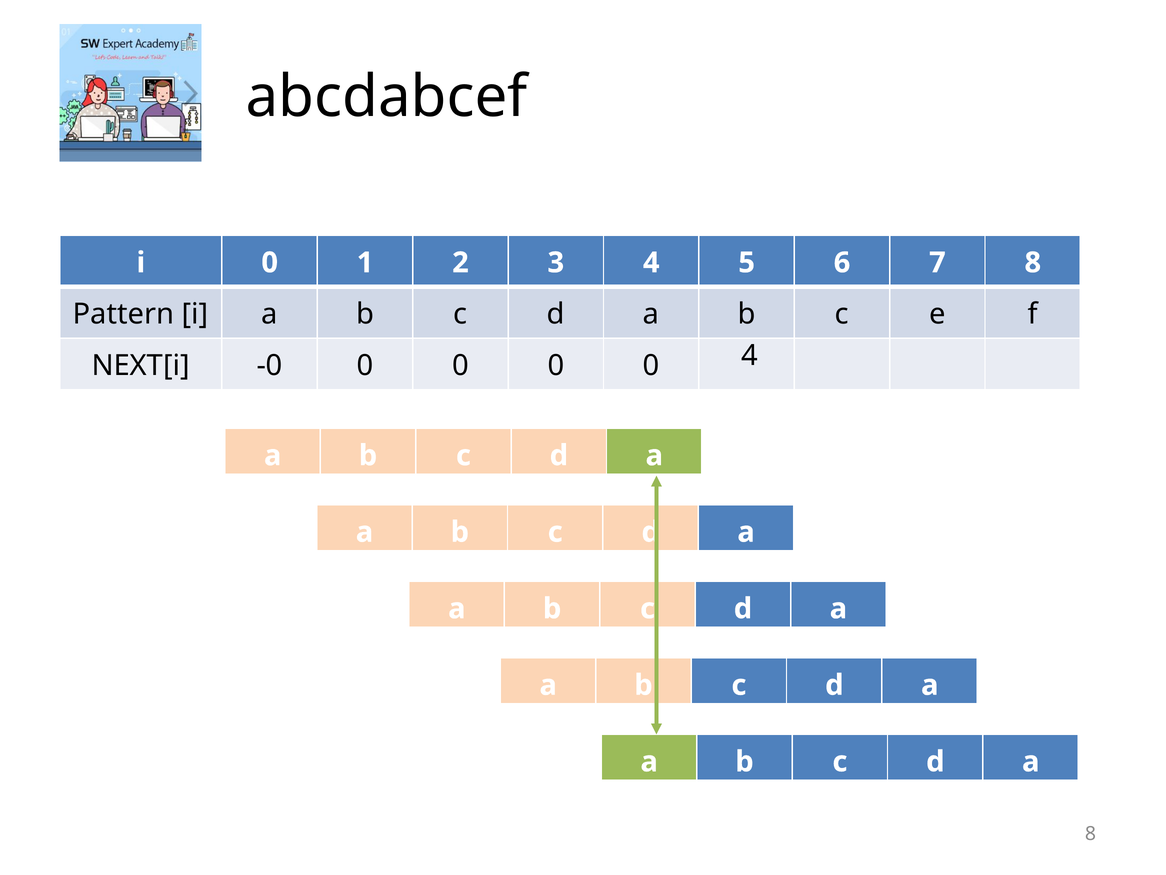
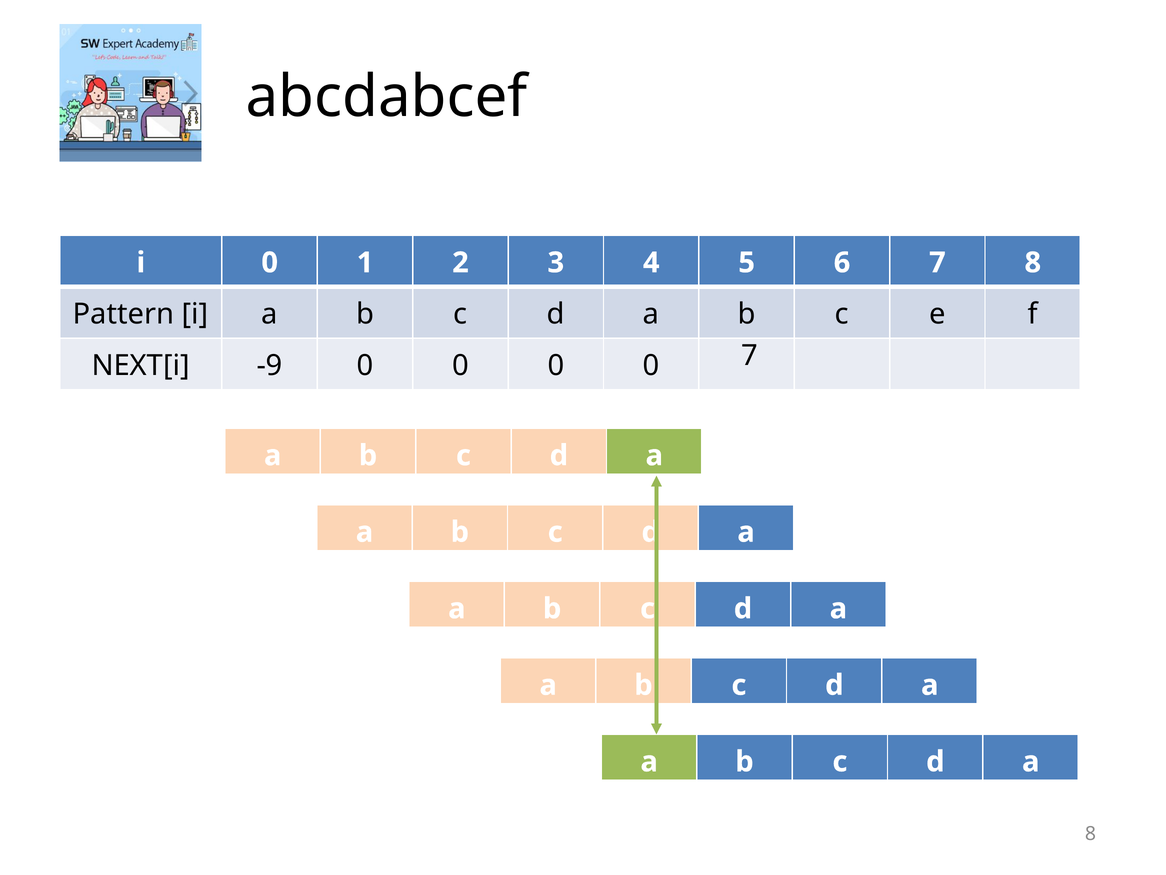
-0: -0 -> -9 (270, 365)
0 4: 4 -> 7 (750, 355)
